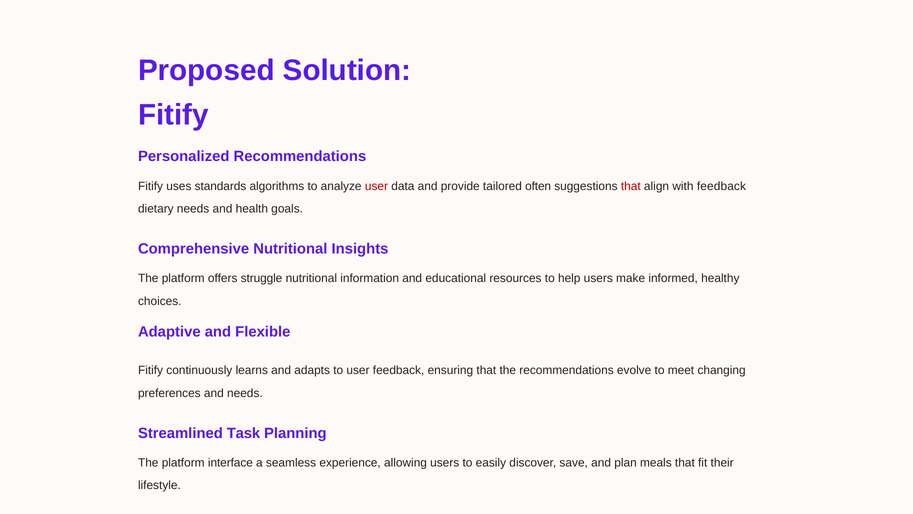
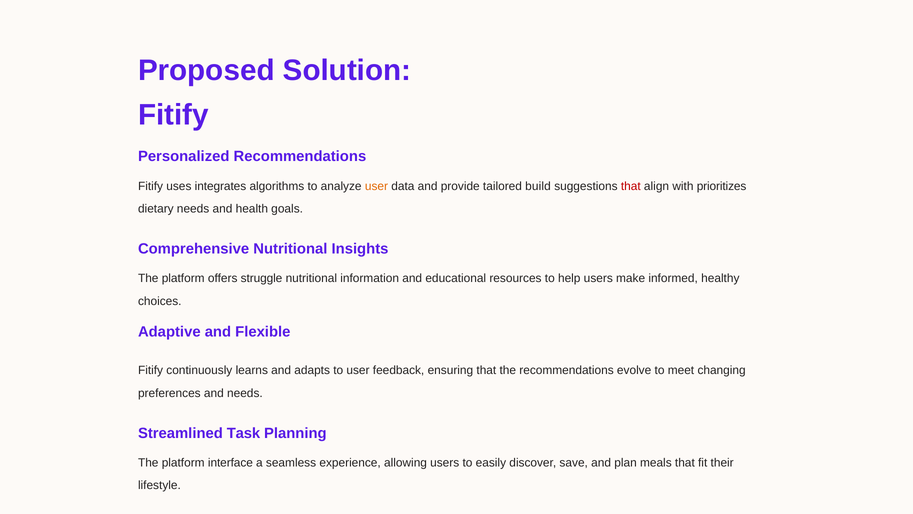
standards: standards -> integrates (220, 186)
user colour: red -> orange (377, 186)
often: often -> build (538, 186)
with feedback: feedback -> prioritizes (722, 186)
